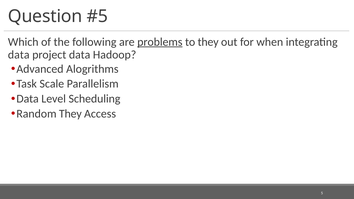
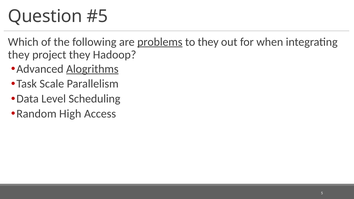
data: data -> they (19, 55)
project data: data -> they (80, 55)
Alogrithms underline: none -> present (92, 69)
Random They: They -> High (70, 114)
